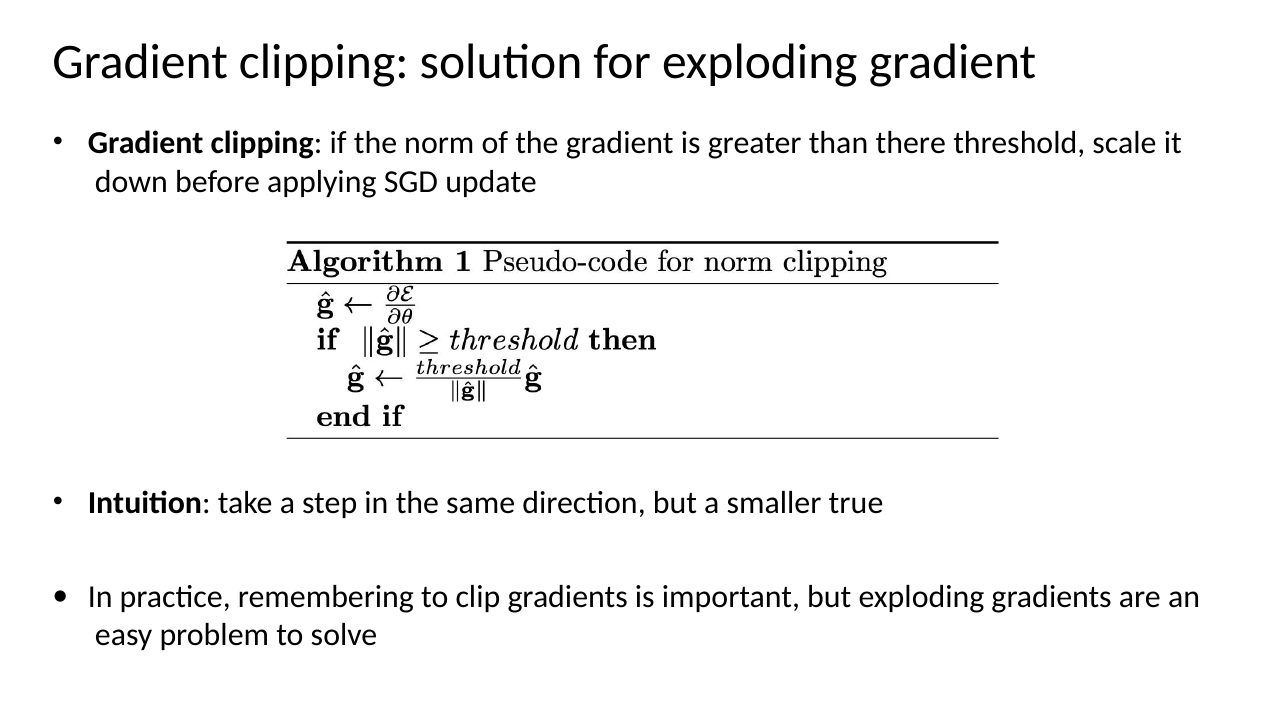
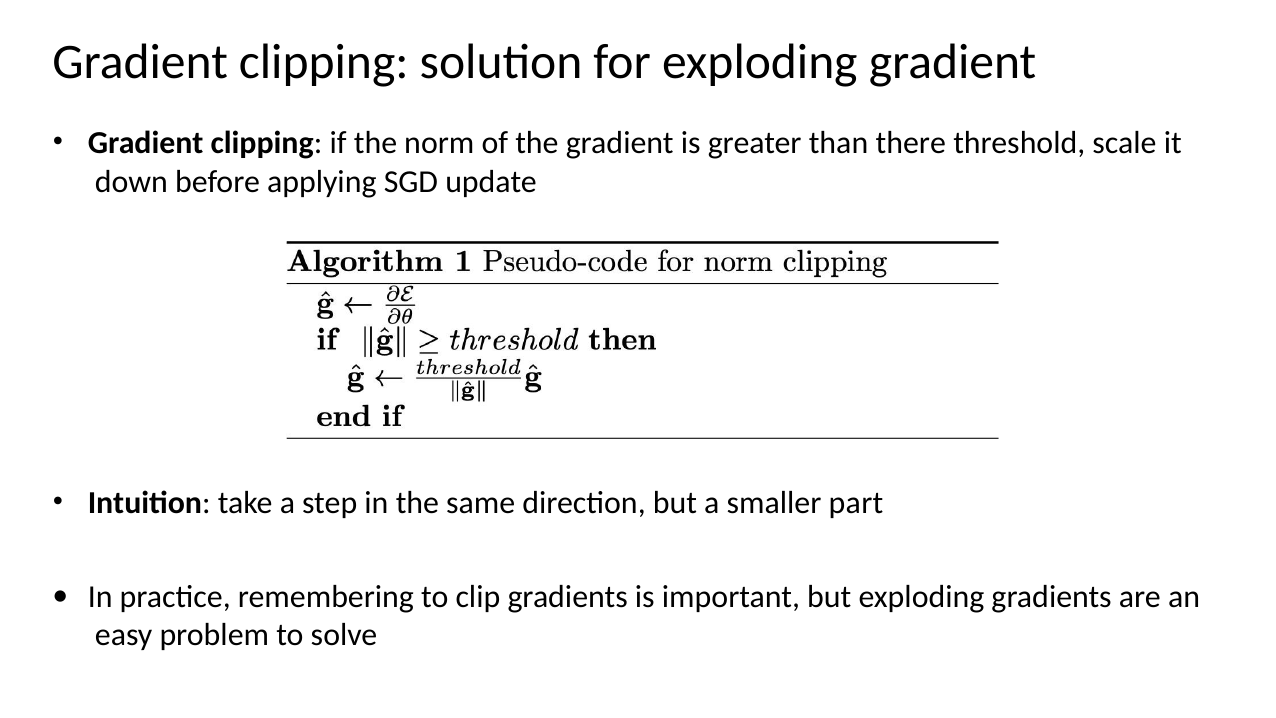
true: true -> part (856, 503)
